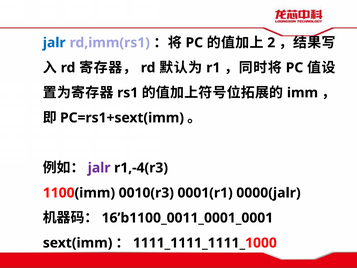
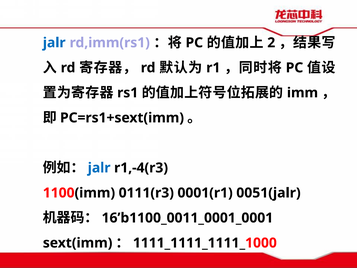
jalr colour: purple -> blue (99, 168)
0010(r3: 0010(r3 -> 0111(r3 (146, 193)
0000(jalr: 0000(jalr -> 0051(jalr (268, 193)
